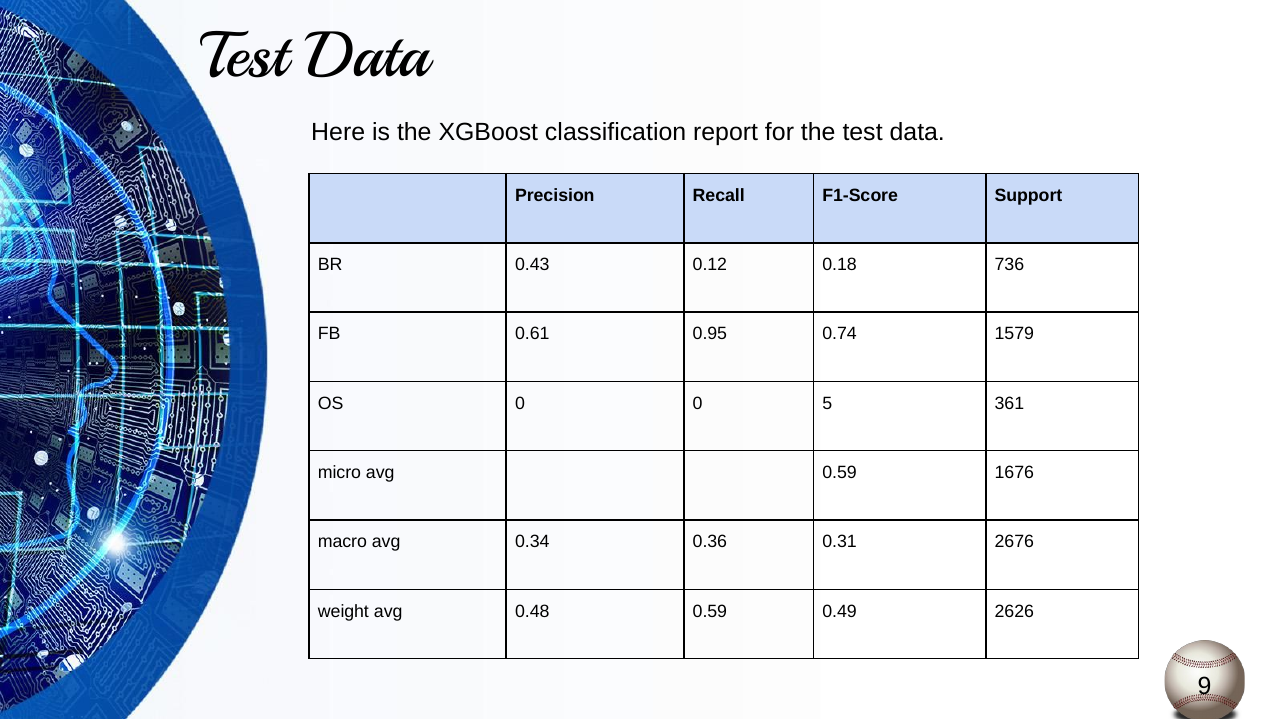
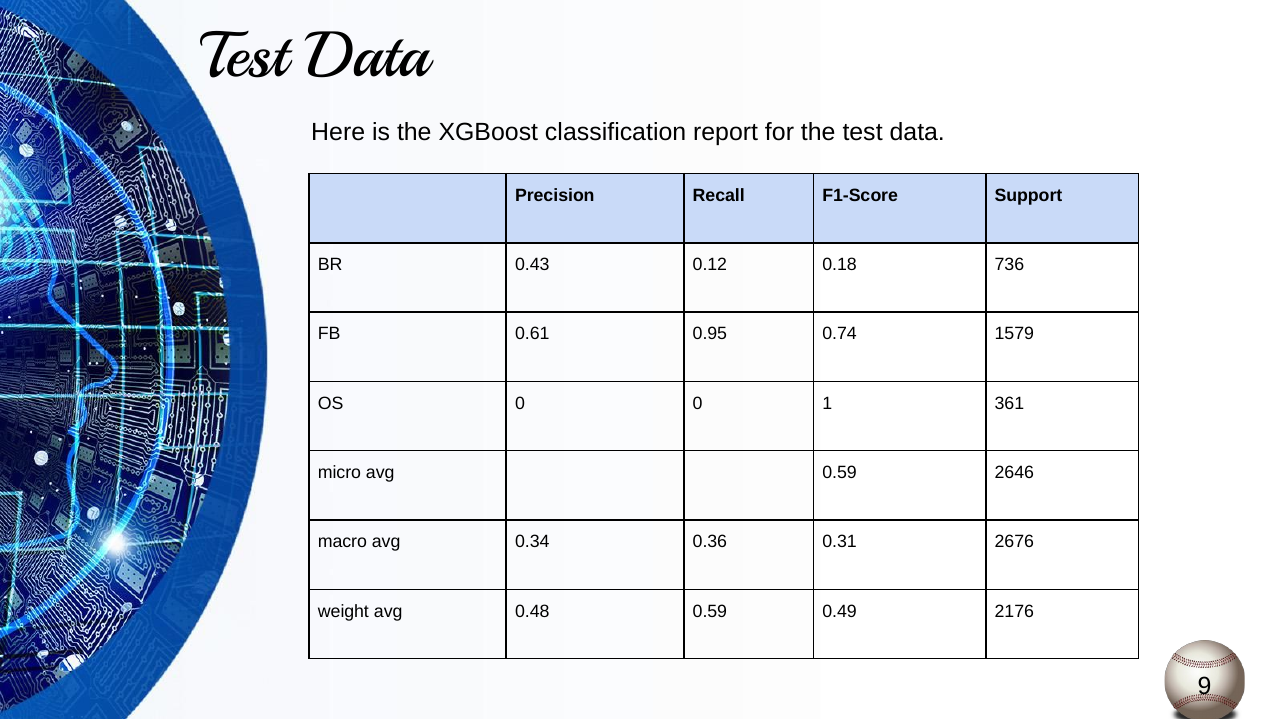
5: 5 -> 1 (827, 404)
1676: 1676 -> 2646 (1014, 473)
2626: 2626 -> 2176 (1014, 612)
